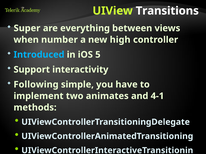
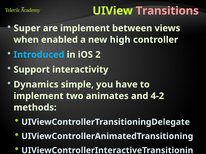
Transitions colour: white -> pink (167, 11)
are everything: everything -> implement (85, 28)
number: number -> enabled (60, 40)
5: 5 -> 2 (98, 55)
Following: Following -> Dynamics (36, 85)
4-1: 4-1 -> 4-2 (157, 96)
